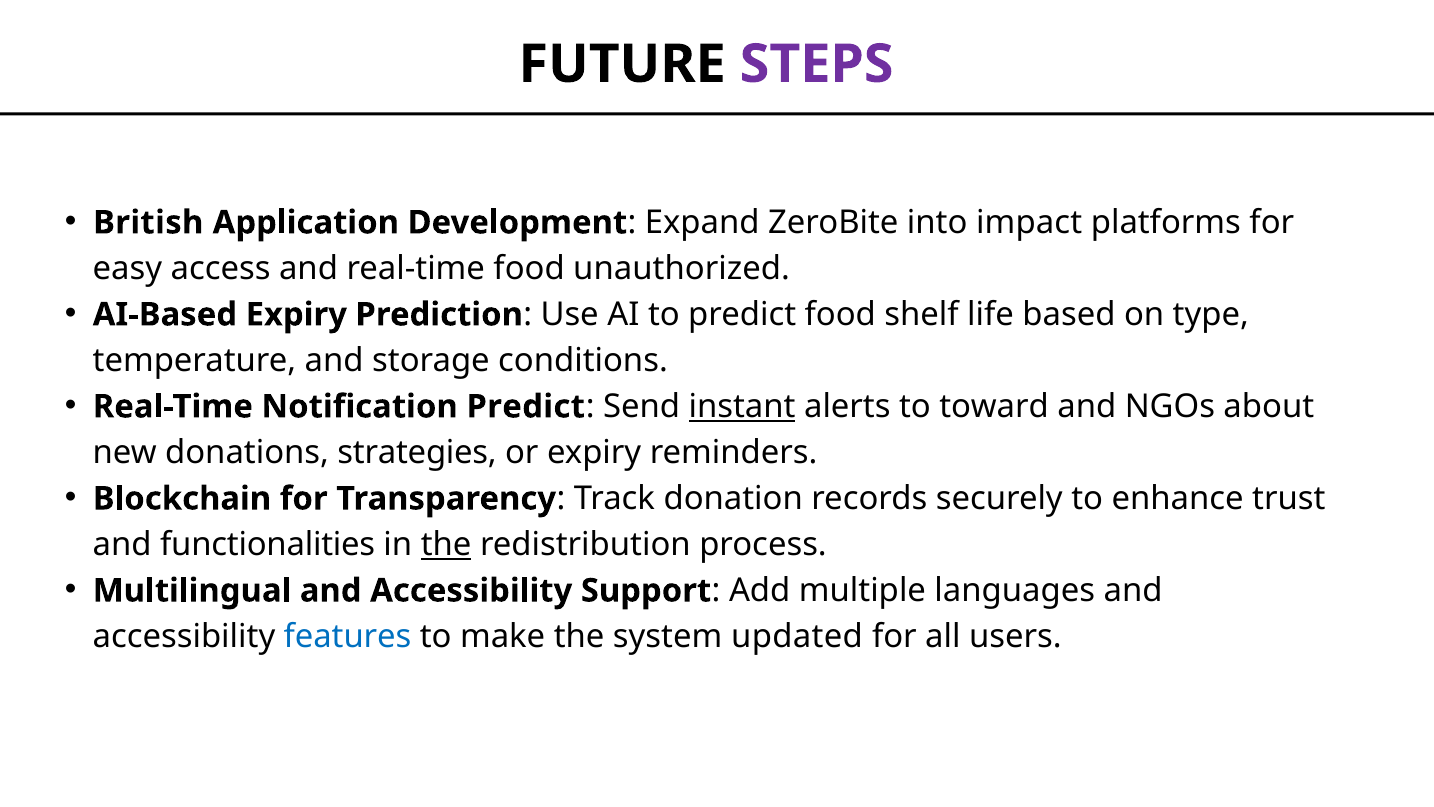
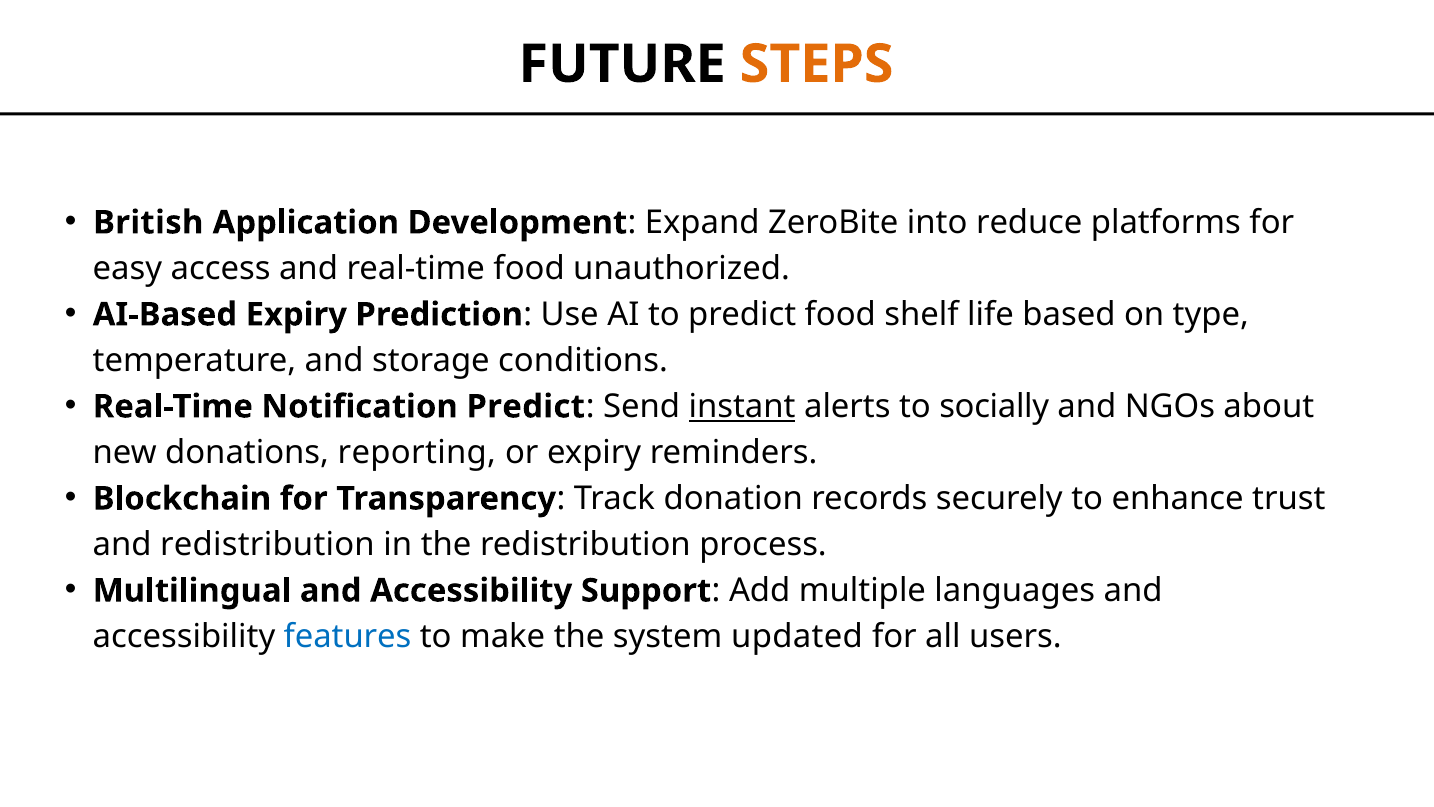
STEPS colour: purple -> orange (817, 64)
impact: impact -> reduce (1029, 223)
toward: toward -> socially (994, 406)
strategies: strategies -> reporting (417, 452)
and functionalities: functionalities -> redistribution (267, 544)
the underline: present -> none (446, 544)
